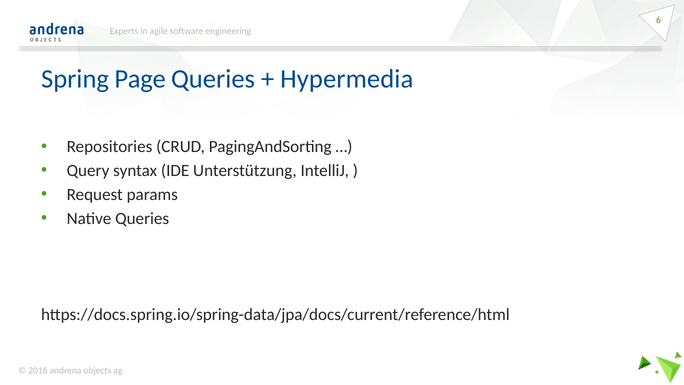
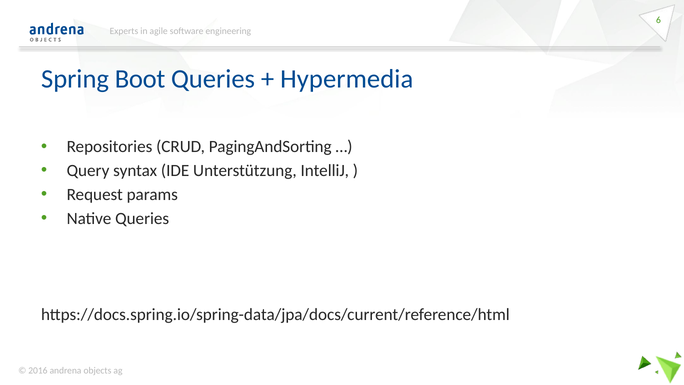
Page: Page -> Boot (140, 79)
